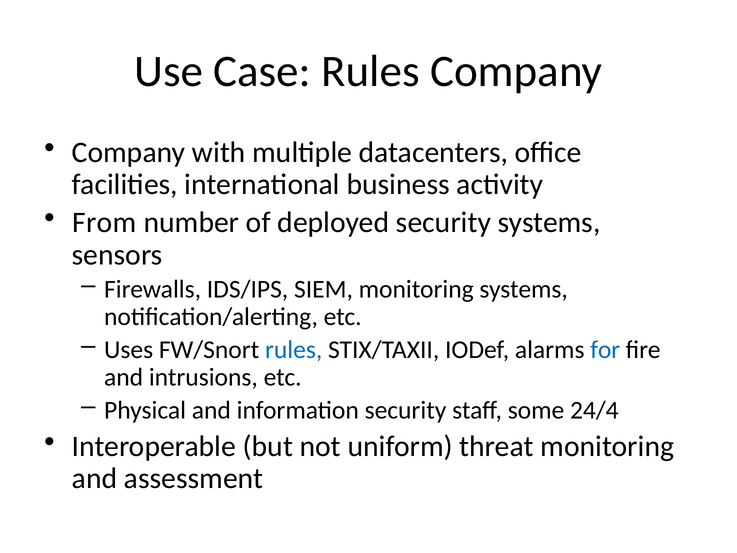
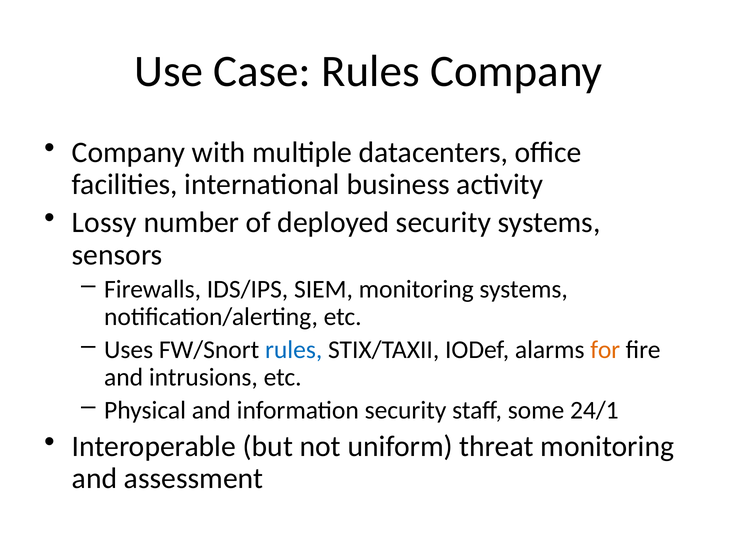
From: From -> Lossy (104, 223)
for colour: blue -> orange (605, 350)
24/4: 24/4 -> 24/1 (594, 410)
